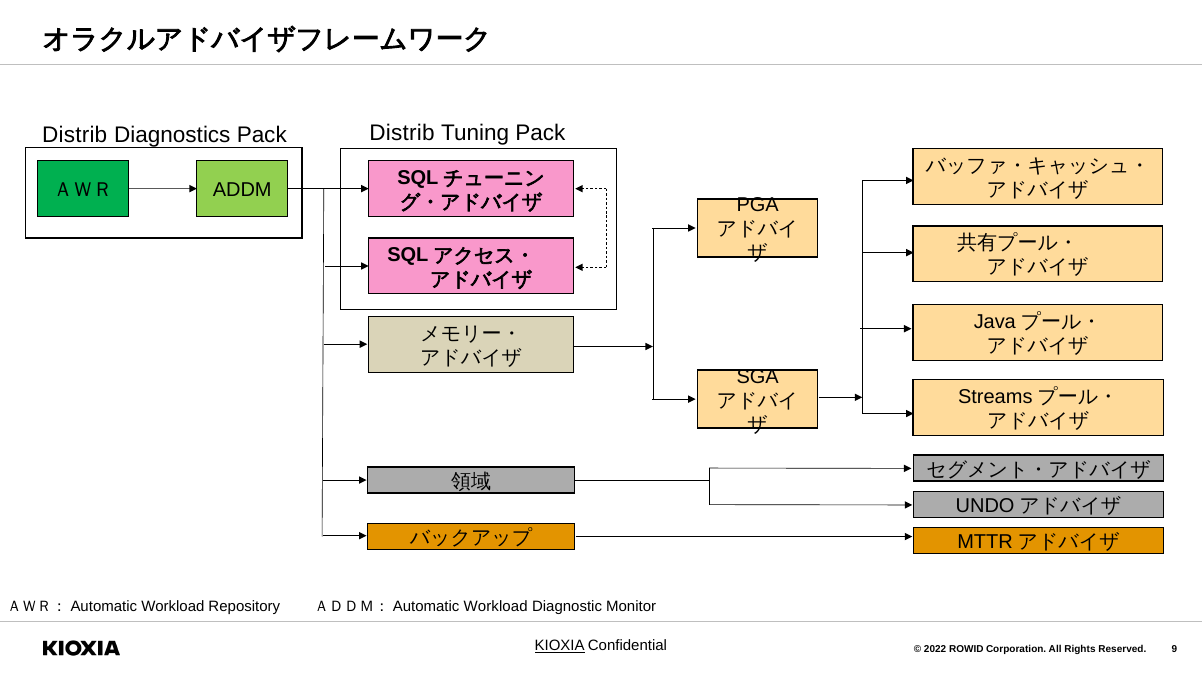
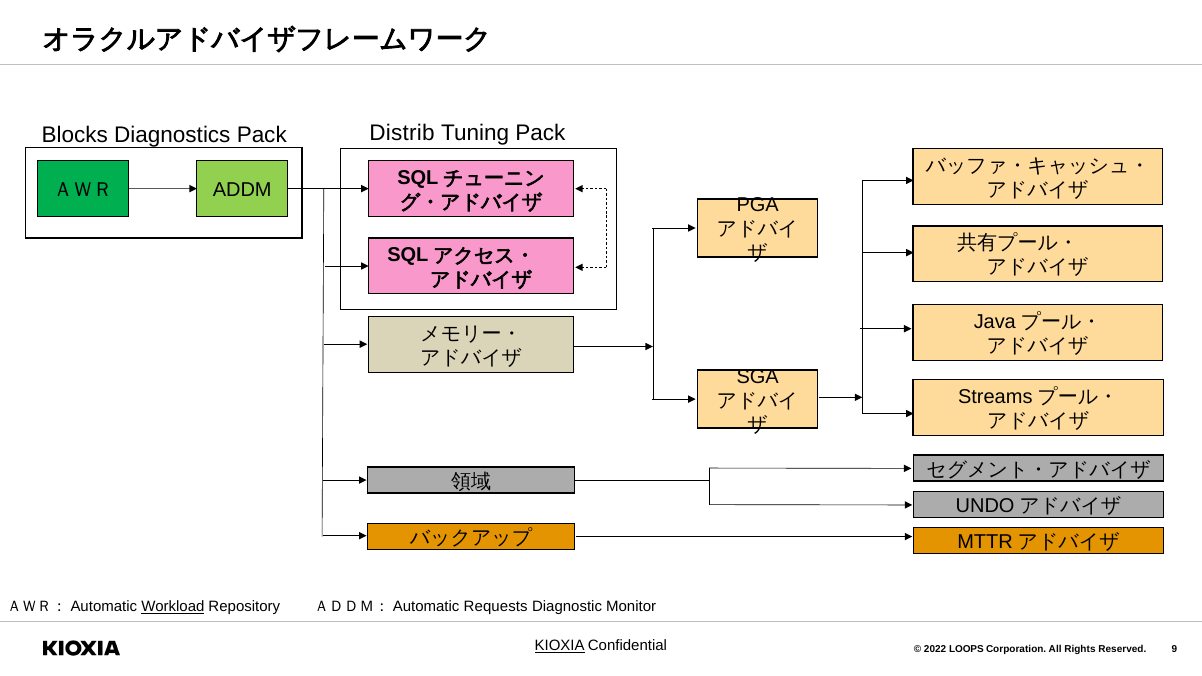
Distrib: Distrib -> Blocks (75, 135)
Workload underline: none -> present (173, 607)
ＡＤＤＭ：Automatic Workload: Workload -> Requests (496, 607)
ROWID: ROWID -> LOOPS (966, 649)
